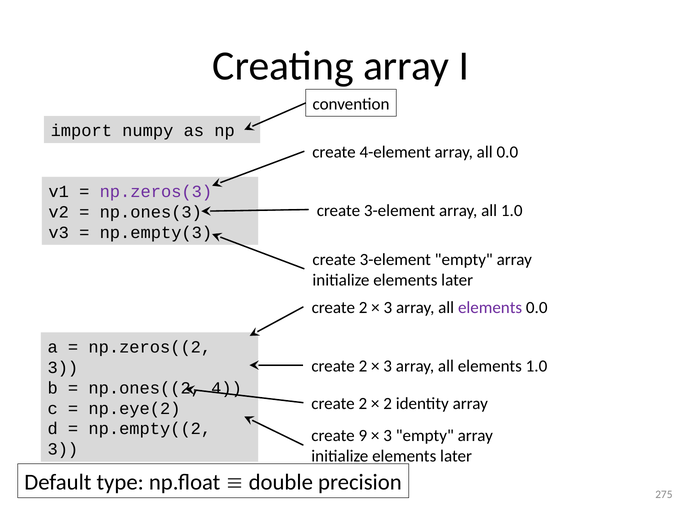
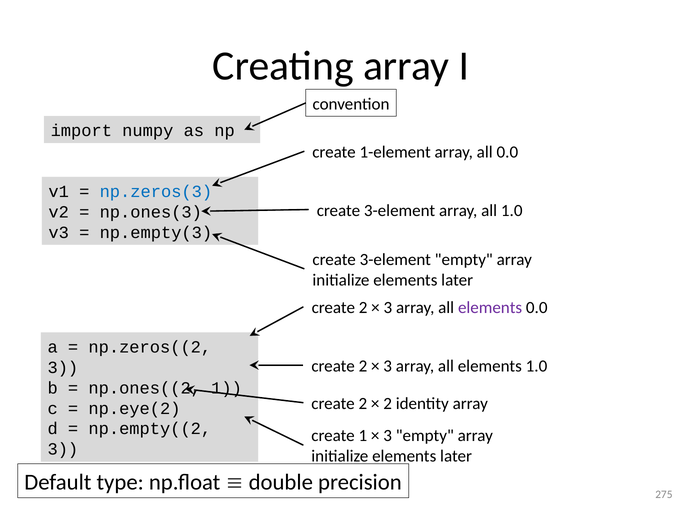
4-element: 4-element -> 1-element (395, 152)
np.zeros(3 colour: purple -> blue (156, 192)
np.ones((2 4: 4 -> 1 (227, 388)
create 9: 9 -> 1 (363, 436)
